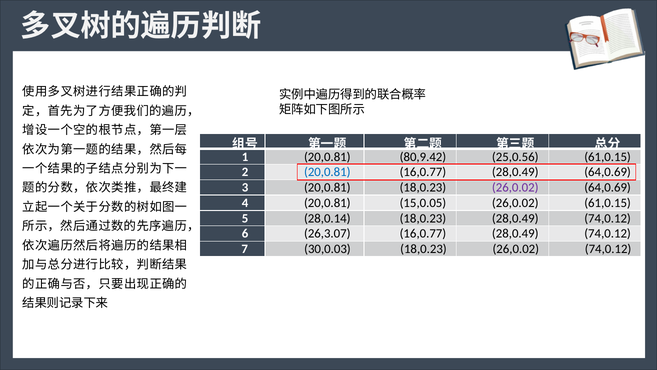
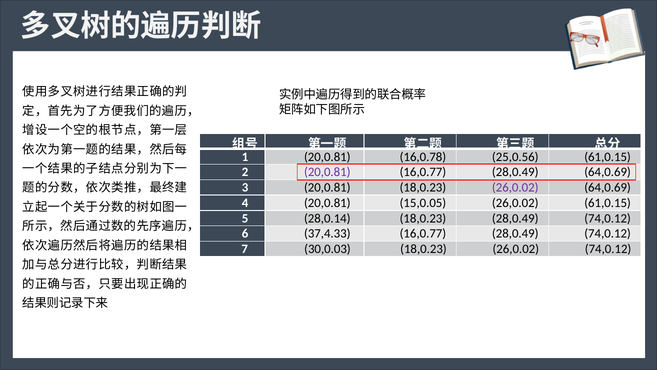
80,9.42: 80,9.42 -> 16,0.78 (423, 157)
20,0.81 colour: blue -> purple (327, 172)
26,3.07: 26,3.07 -> 37,4.33 (327, 233)
